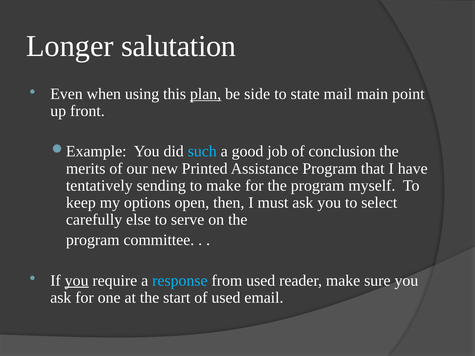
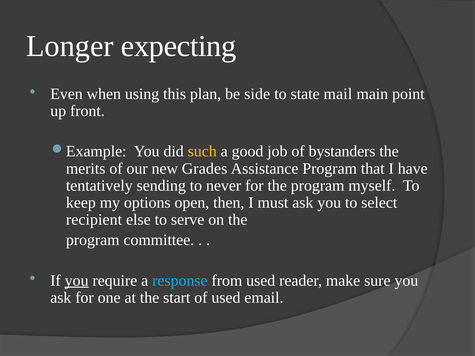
salutation: salutation -> expecting (179, 46)
plan underline: present -> none (206, 94)
such colour: light blue -> yellow (202, 152)
conclusion: conclusion -> bystanders (342, 152)
Printed: Printed -> Grades (205, 169)
to make: make -> never (224, 186)
carefully: carefully -> recipient (94, 220)
